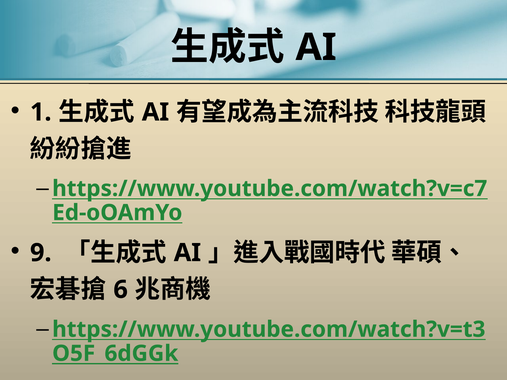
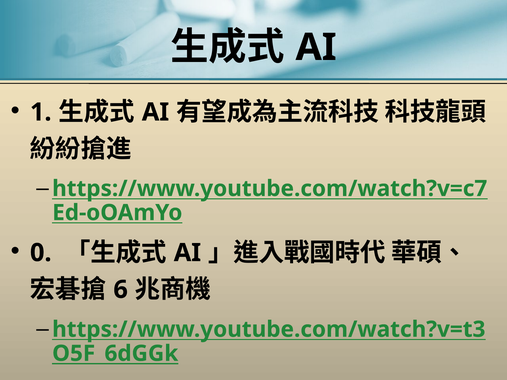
9: 9 -> 0 (41, 253)
